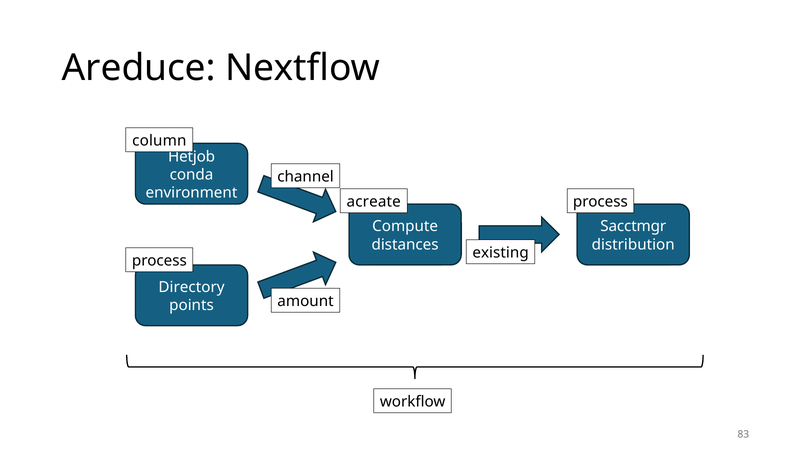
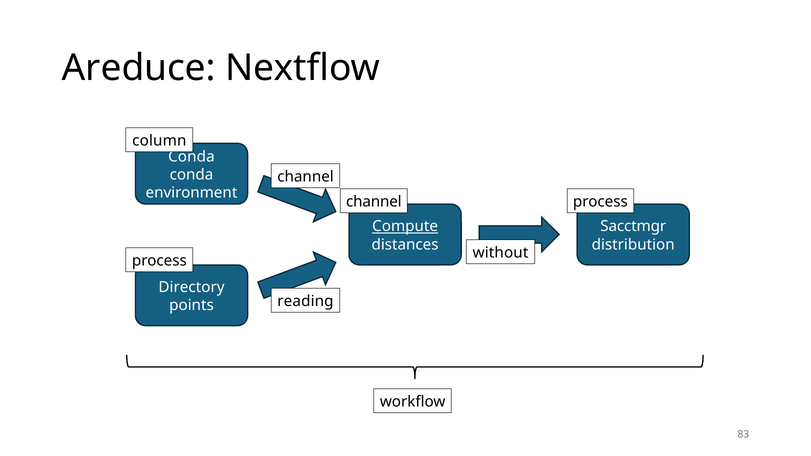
Hetjob: Hetjob -> Conda (191, 157)
acreate: acreate -> channel (374, 202)
Compute underline: none -> present (405, 226)
existing: existing -> without (501, 253)
amount: amount -> reading (305, 302)
